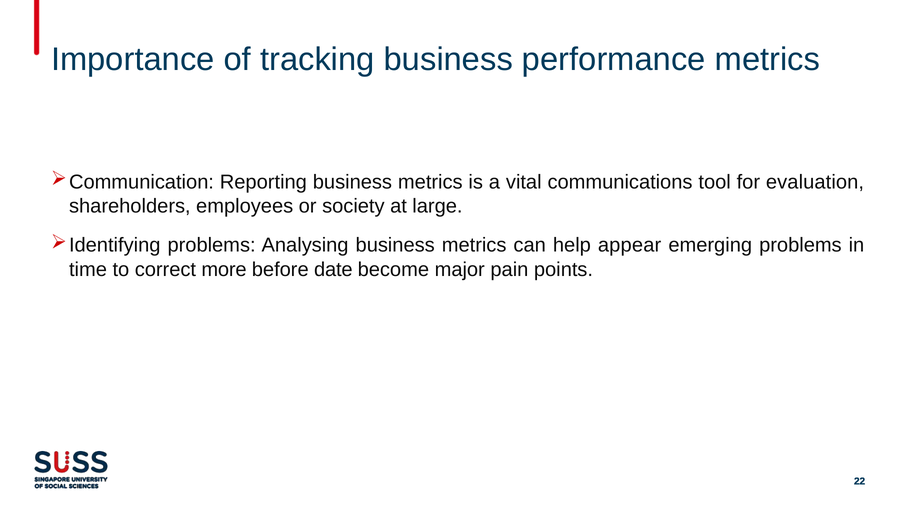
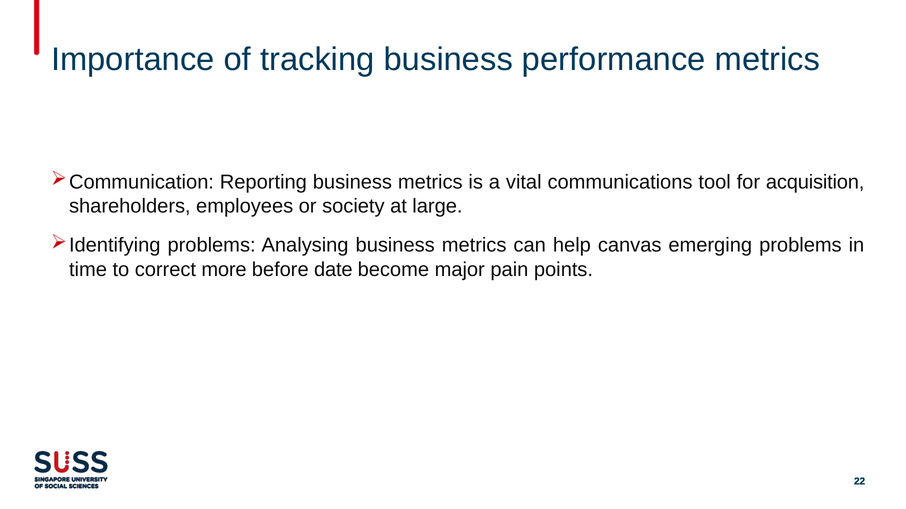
evaluation: evaluation -> acquisition (815, 182)
appear: appear -> canvas (630, 246)
